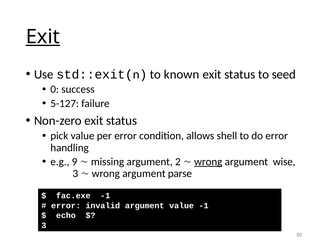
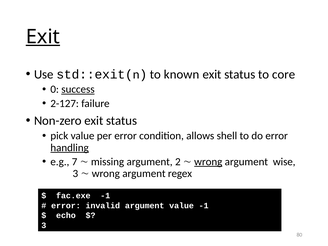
seed: seed -> core (284, 74)
success underline: none -> present (78, 89)
5-127: 5-127 -> 2-127 (65, 103)
handling underline: none -> present (70, 148)
9: 9 -> 7 (75, 162)
parse: parse -> regex (180, 174)
